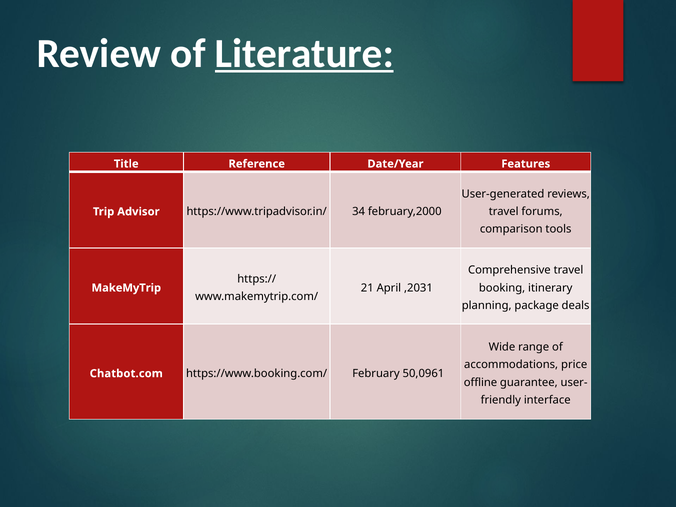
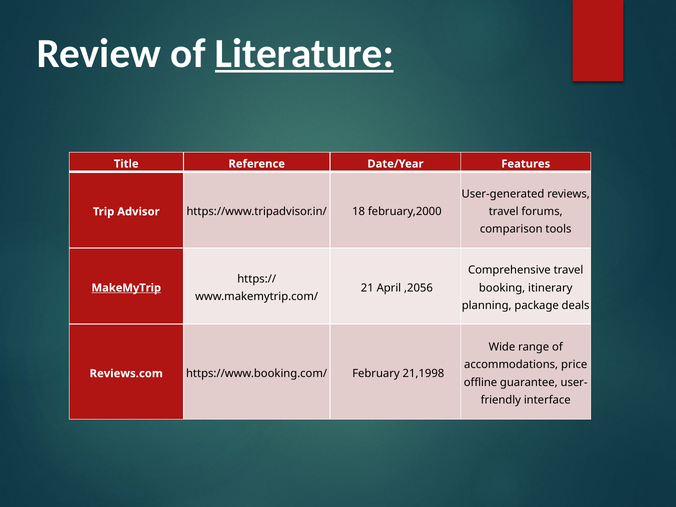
34: 34 -> 18 (359, 212)
,2031: ,2031 -> ,2056 (418, 288)
MakeMyTrip underline: none -> present (126, 288)
Chatbot.com: Chatbot.com -> Reviews.com (126, 374)
50,0961: 50,0961 -> 21,1998 (423, 374)
